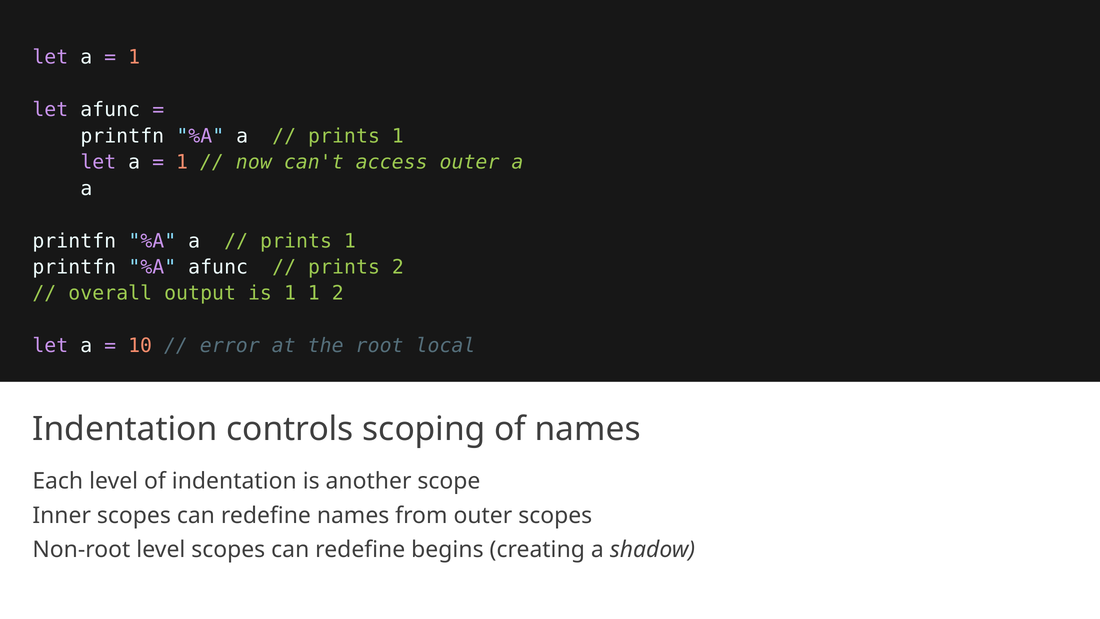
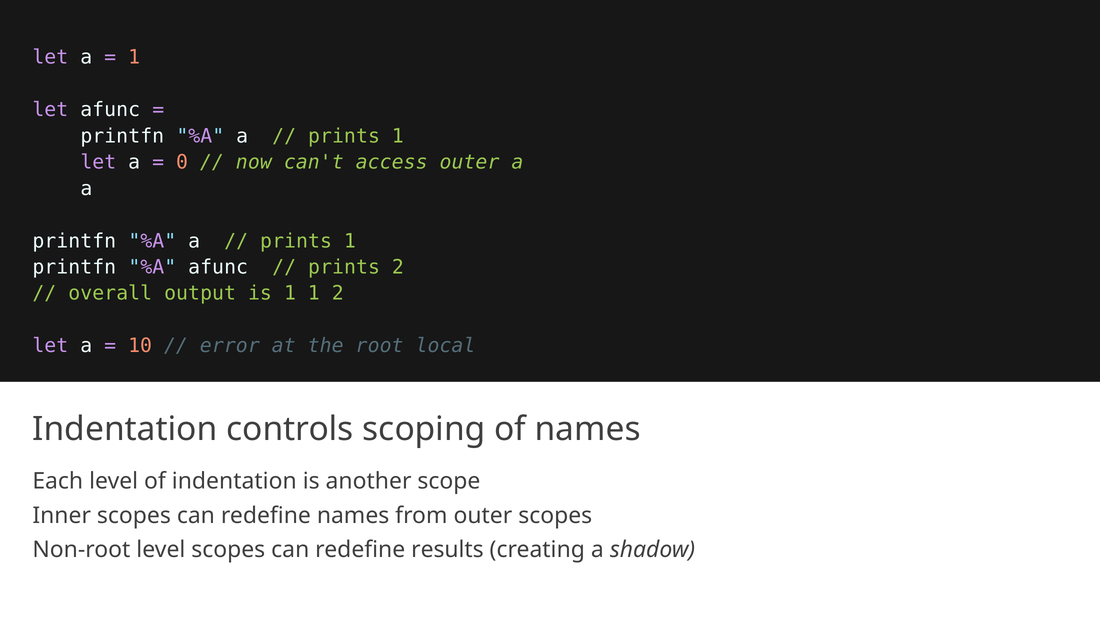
1: 1 -> 0 (182, 162)
begins: begins -> results (447, 550)
